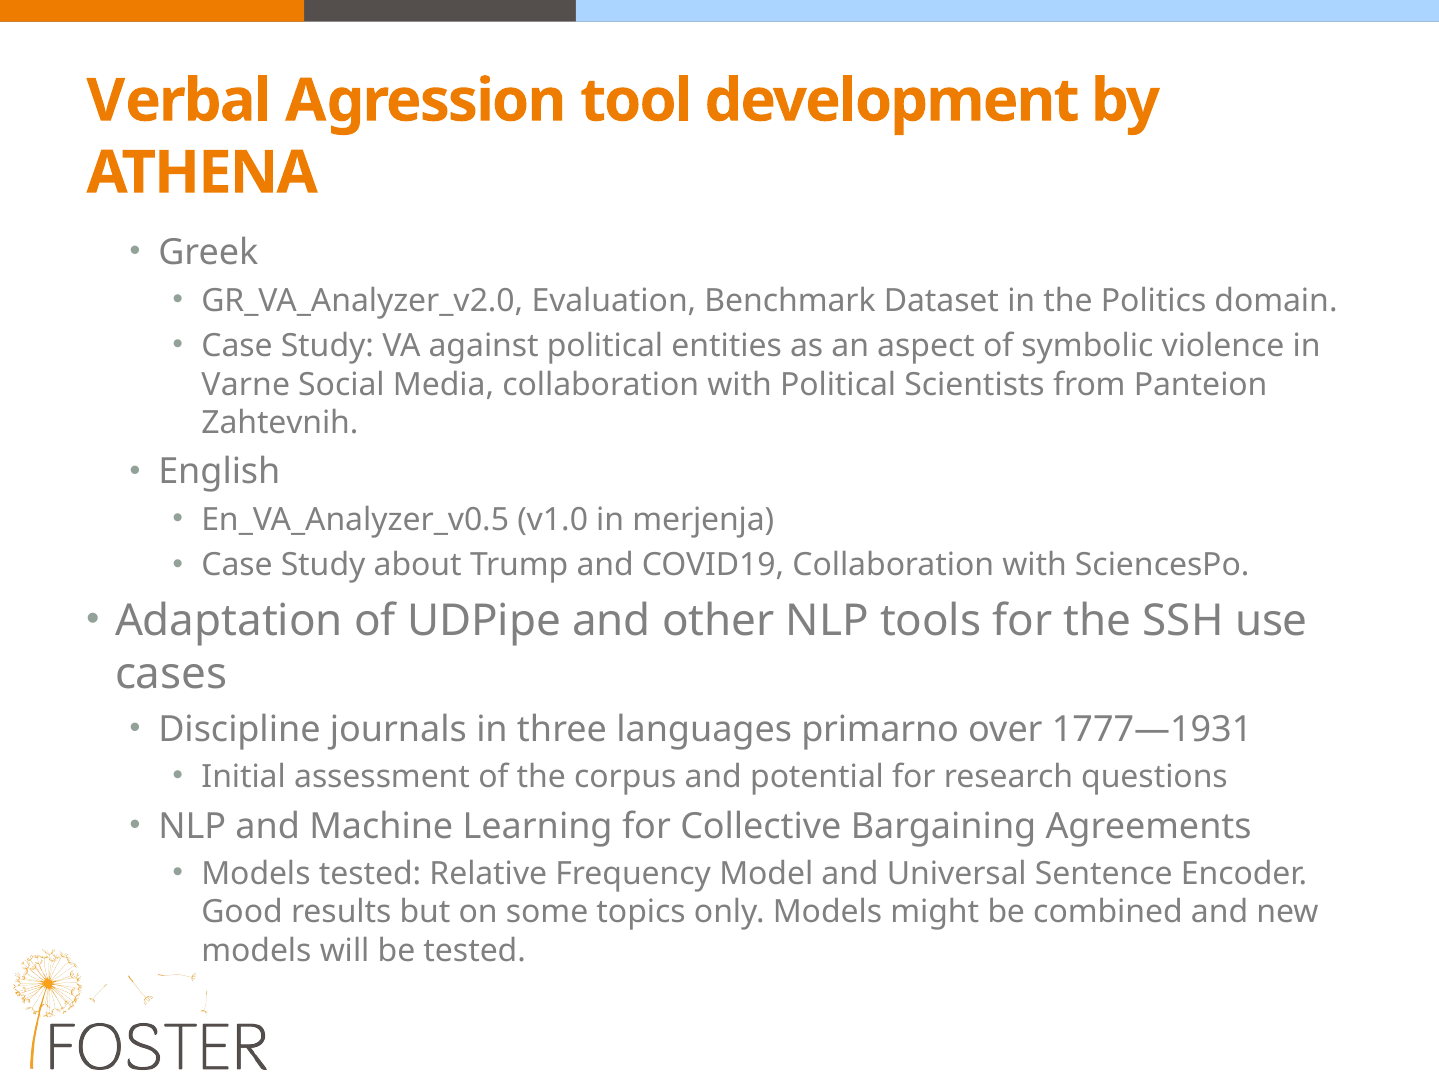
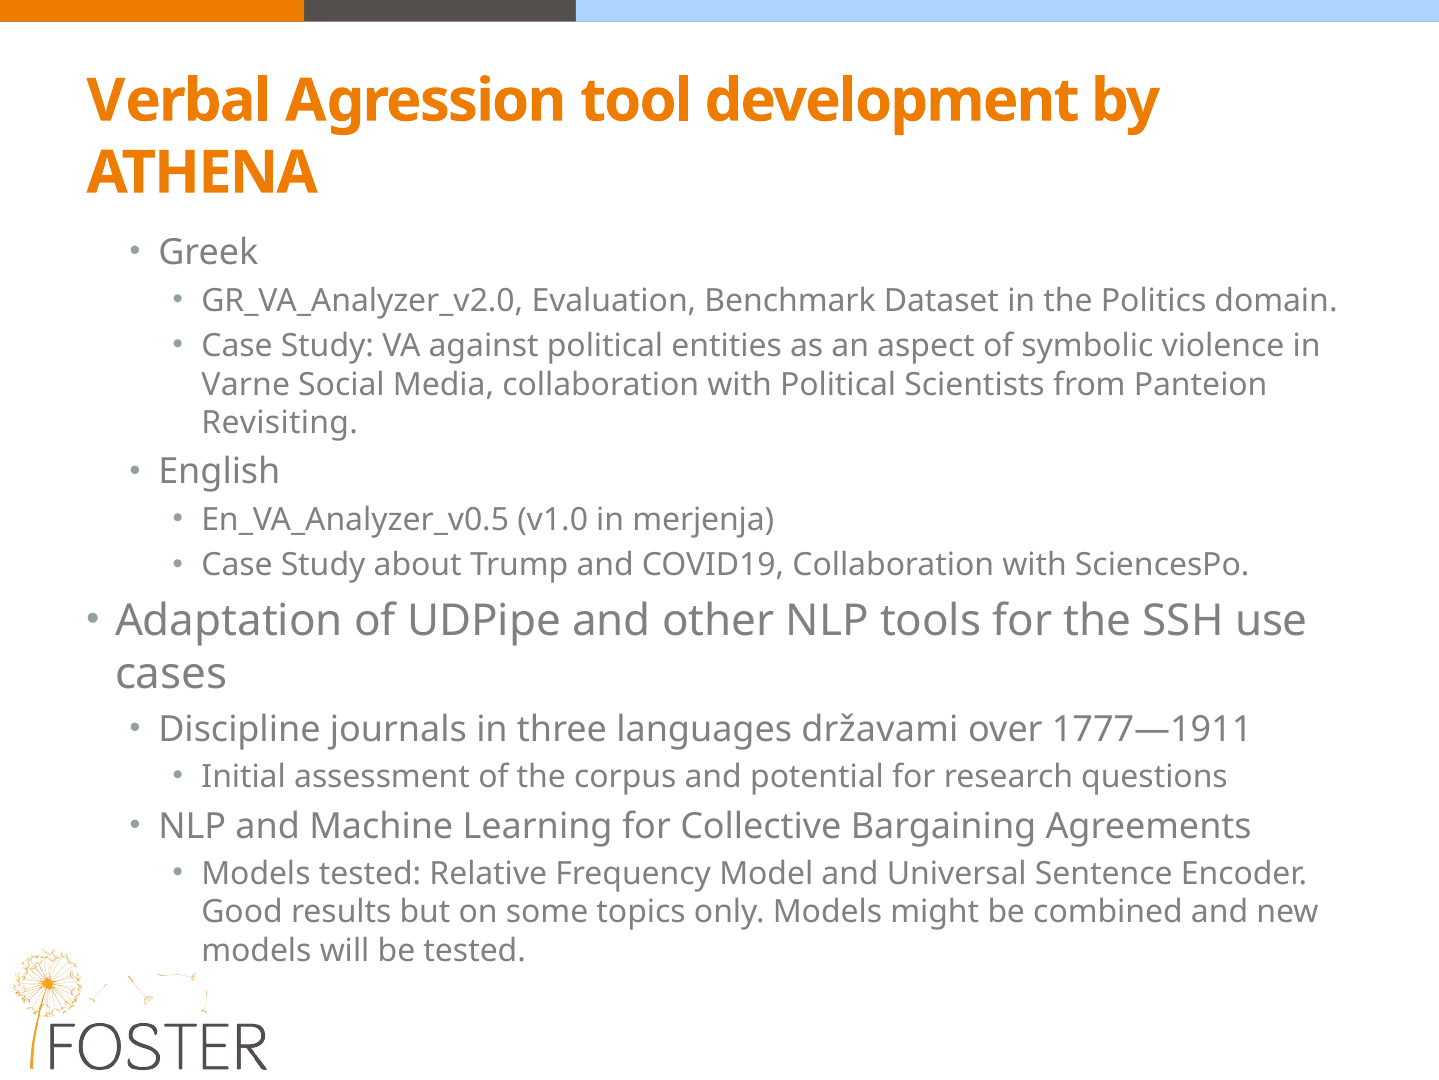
Zahtevnih: Zahtevnih -> Revisiting (280, 423)
primarno: primarno -> državami (880, 729)
1777—1931: 1777—1931 -> 1777—1911 (1152, 729)
